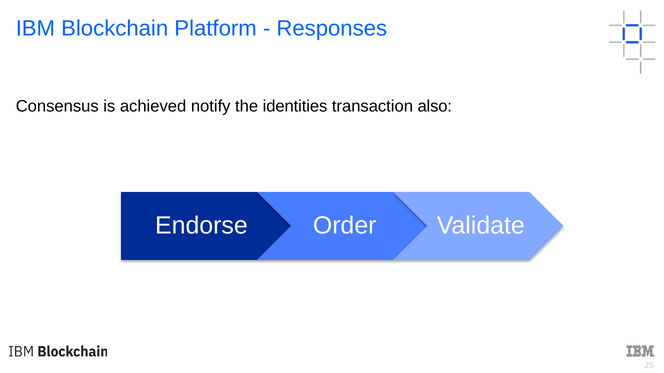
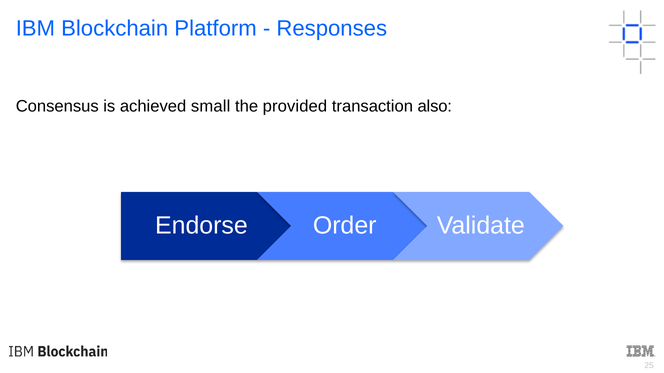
notify: notify -> small (211, 107)
identities: identities -> provided (295, 107)
